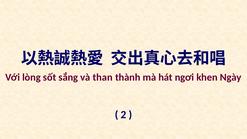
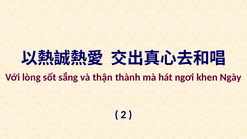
than: than -> thận (103, 77)
